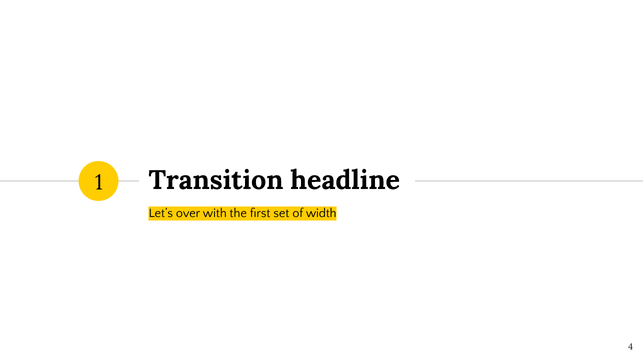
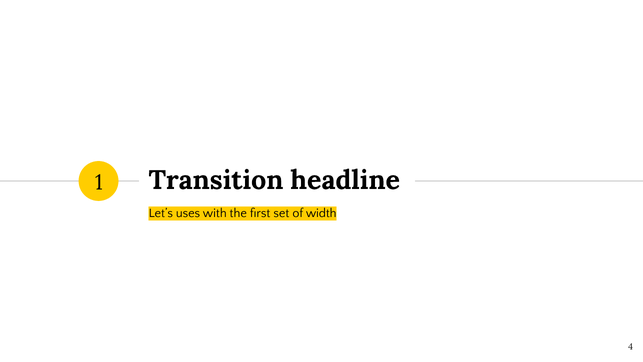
over: over -> uses (188, 213)
